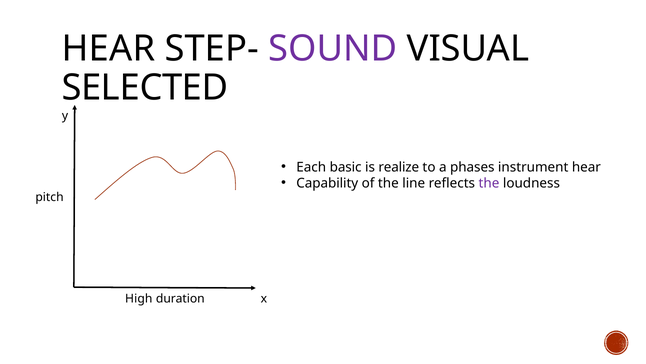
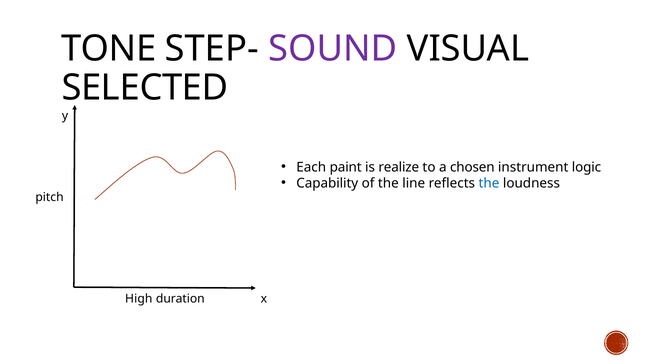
HEAR: HEAR -> TONE (109, 48)
basic: basic -> paint (346, 167)
phases: phases -> chosen (472, 167)
instrument hear: hear -> logic (586, 167)
the colour: purple -> blue (489, 183)
